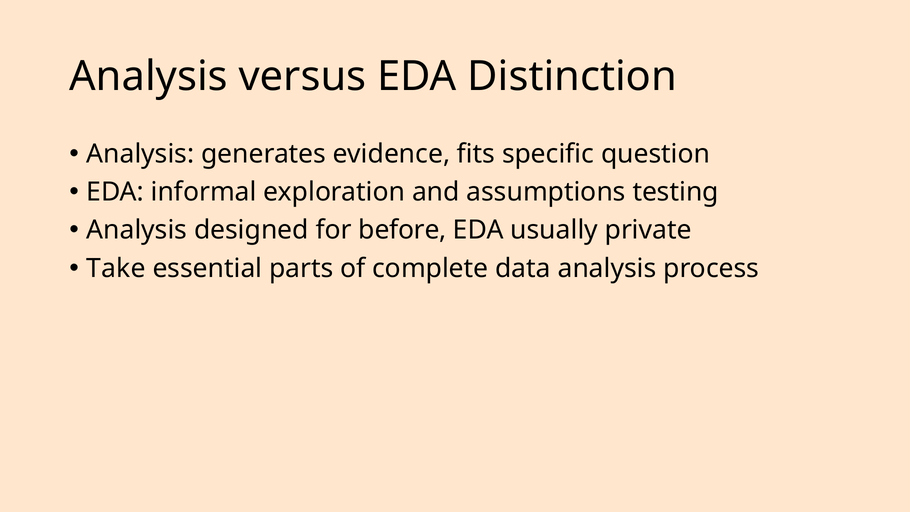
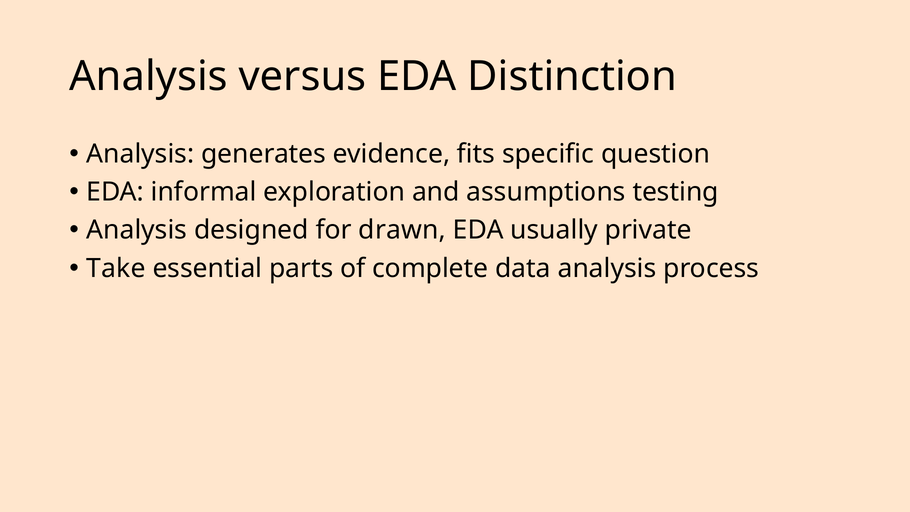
before: before -> drawn (402, 230)
